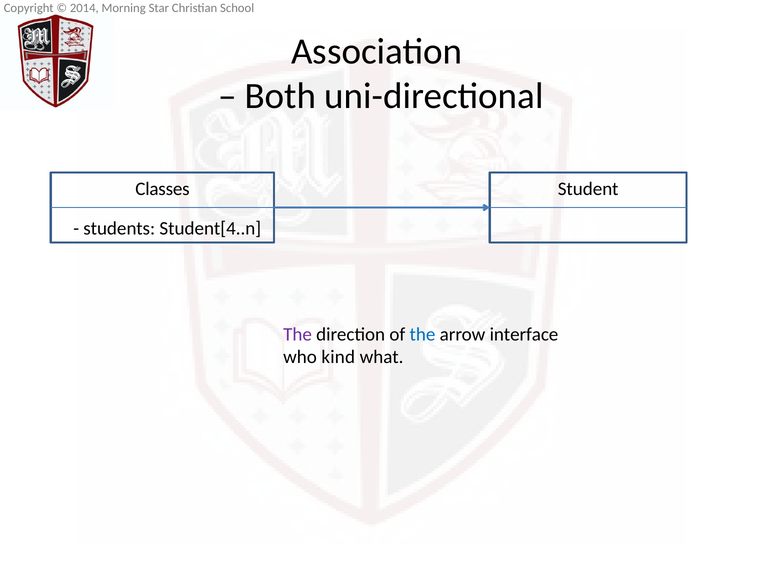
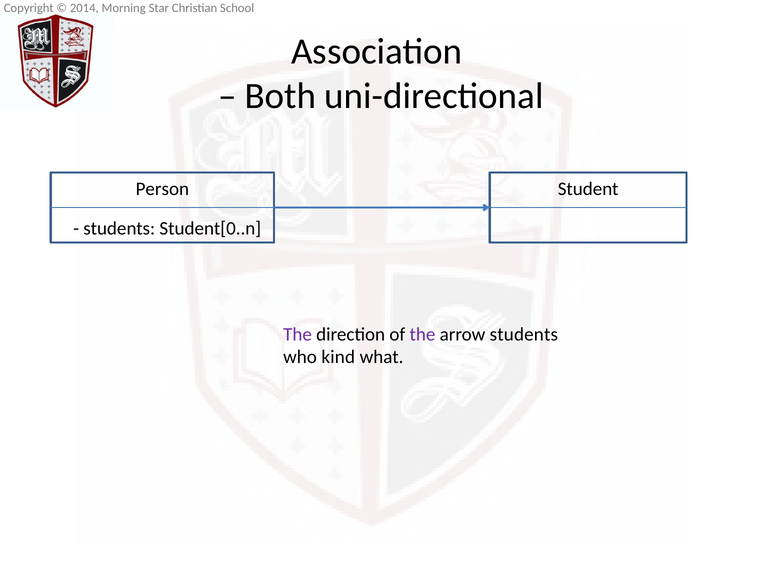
Classes: Classes -> Person (162, 189)
Student[4..n: Student[4..n -> Student[0..n (210, 228)
the colour: blue -> purple (422, 334)
arrow interface: interface -> students (524, 334)
